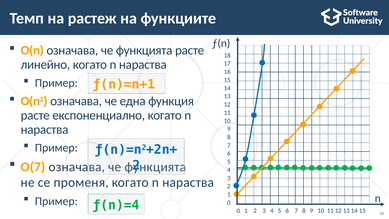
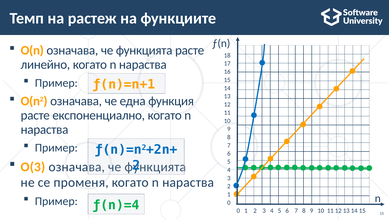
O(7: O(7 -> O(3 (33, 167)
